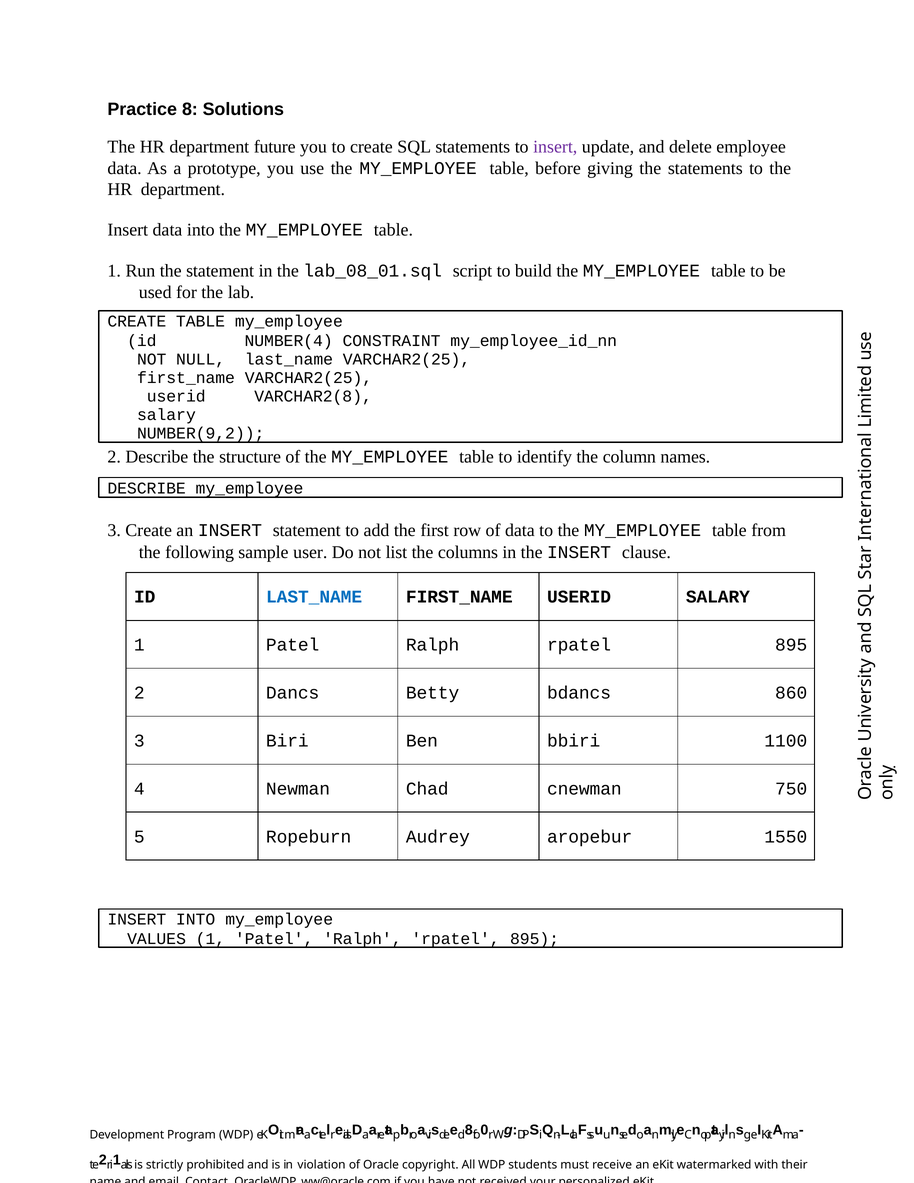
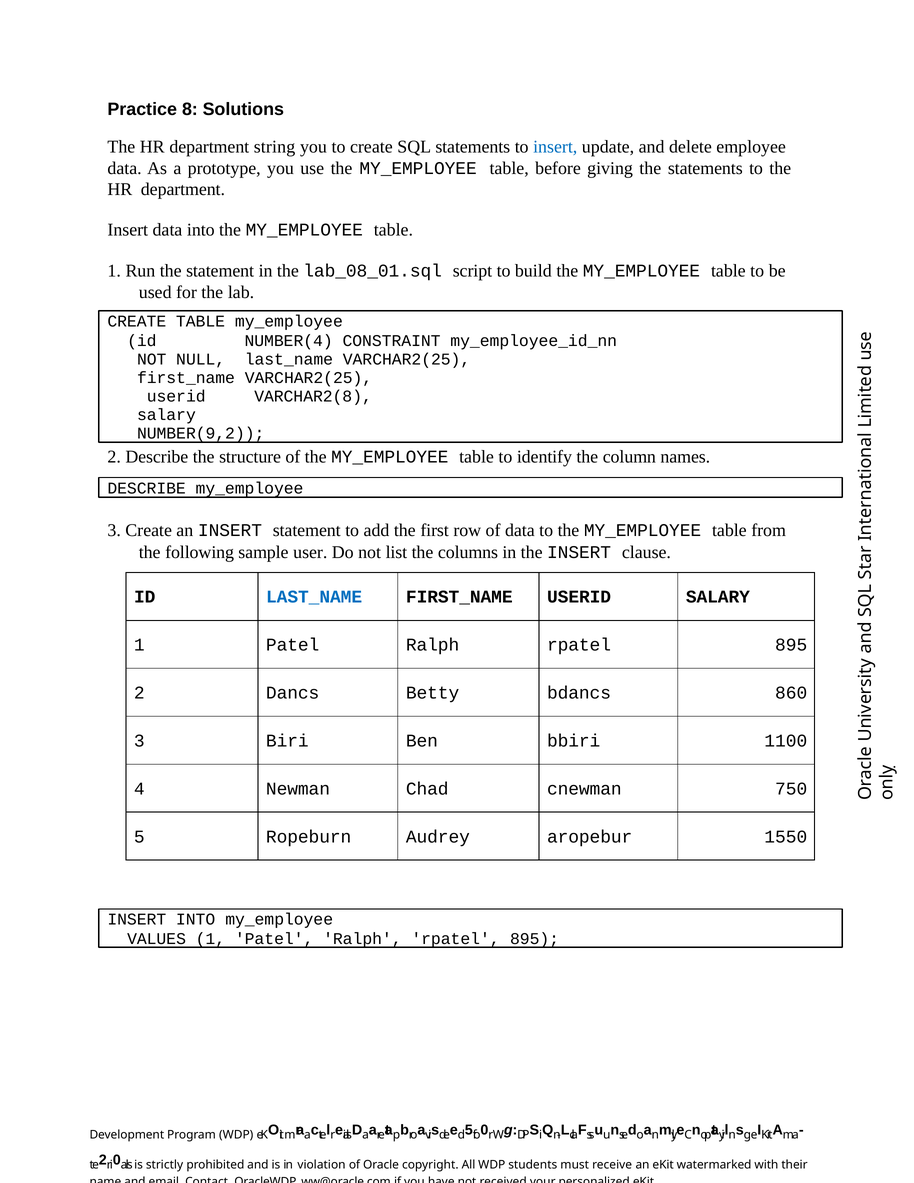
future: future -> string (275, 147)
insert colour: purple -> blue (555, 147)
8: 8 -> 5 (469, 1130)
1: 1 -> 0 (117, 1160)
